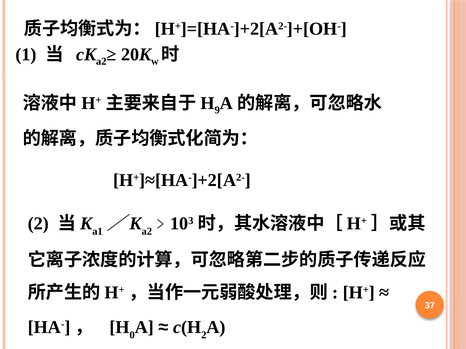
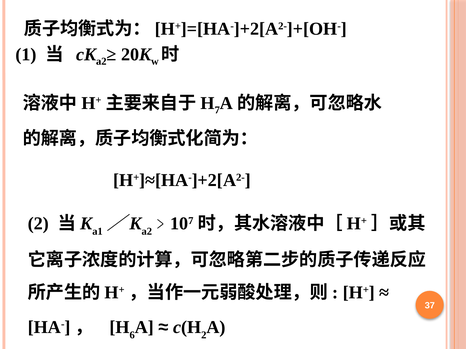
9: 9 -> 7 (217, 110)
3: 3 -> 7 (191, 221)
0: 0 -> 6 (132, 336)
